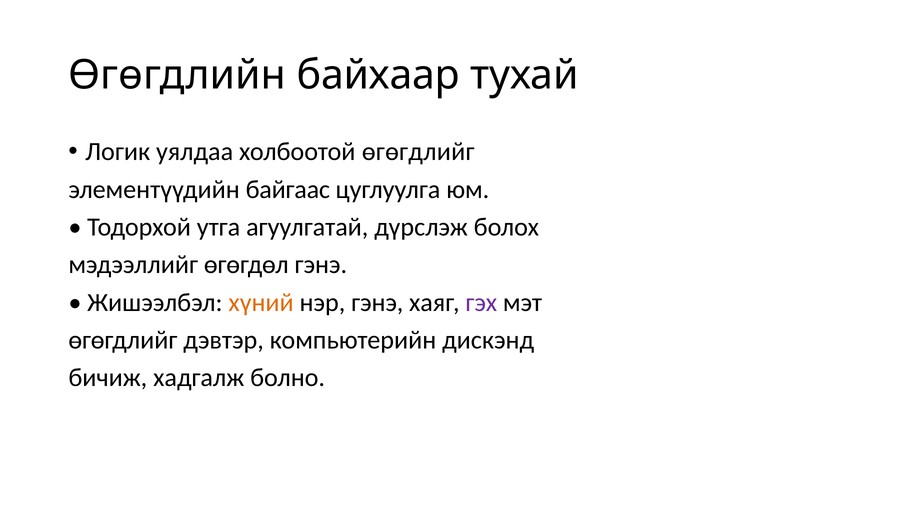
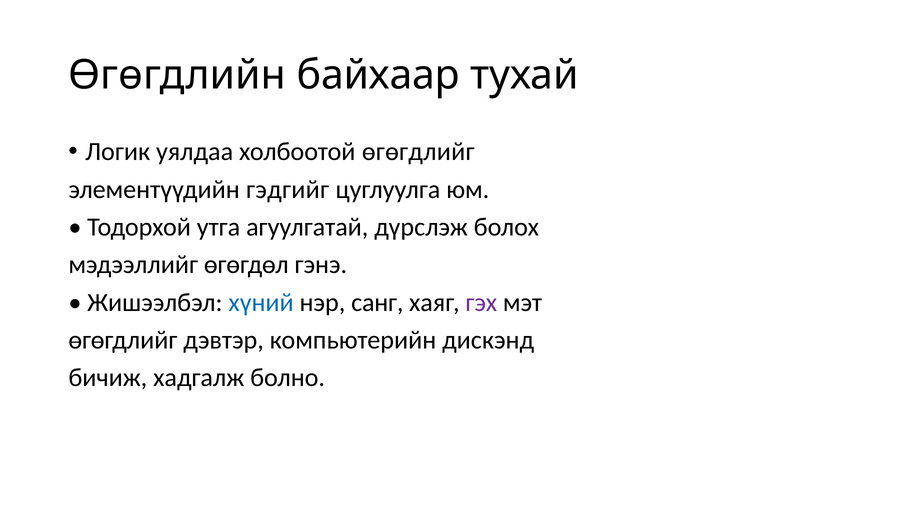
байгаас: байгаас -> гэдгийг (288, 189)
хүний colour: orange -> blue (261, 302)
нэр гэнэ: гэнэ -> санг (377, 302)
